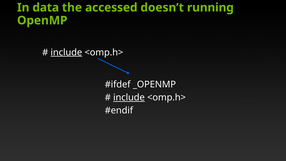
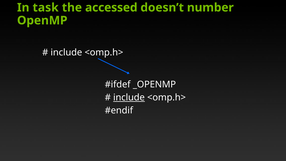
data: data -> task (46, 8)
running: running -> number (210, 8)
include underline: present -> none (66, 52)
